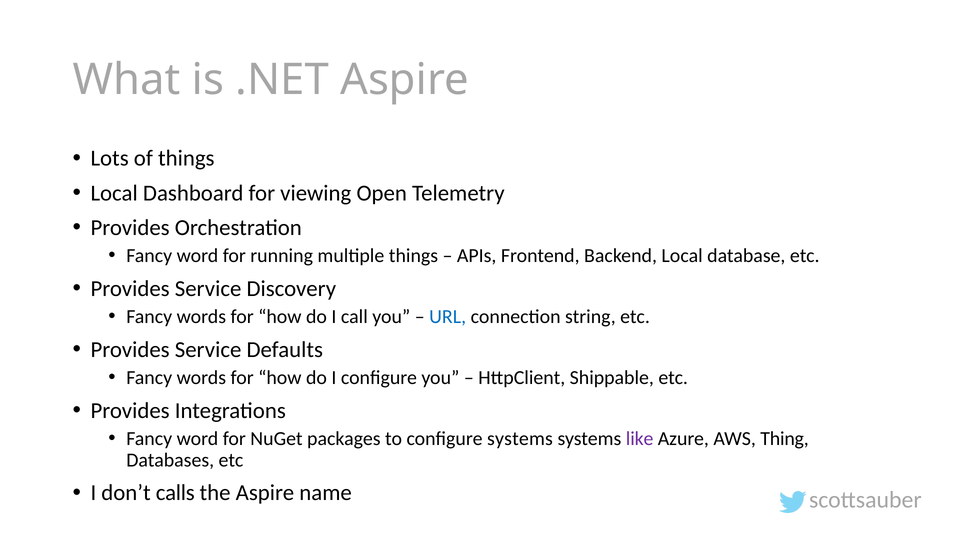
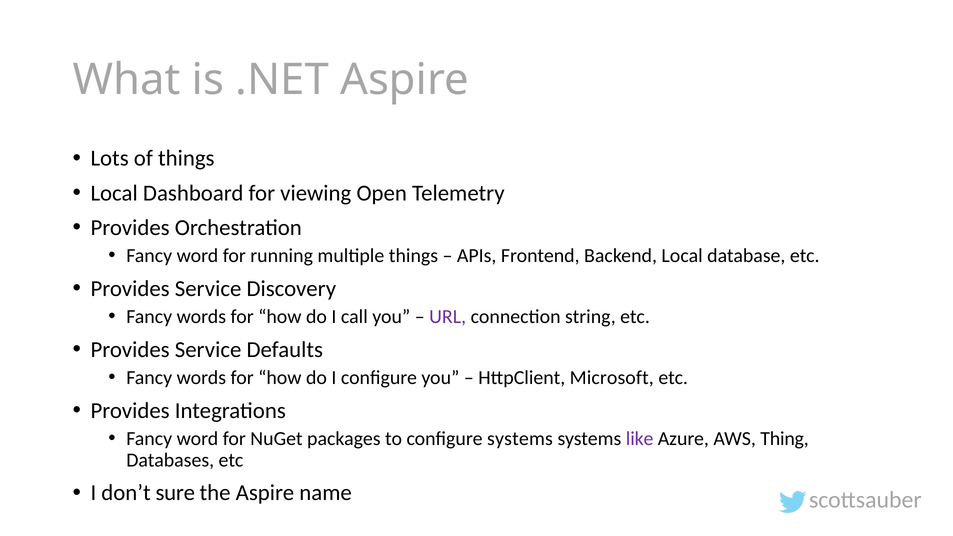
URL colour: blue -> purple (448, 317)
Shippable: Shippable -> Microsoft (612, 378)
calls: calls -> sure (175, 493)
